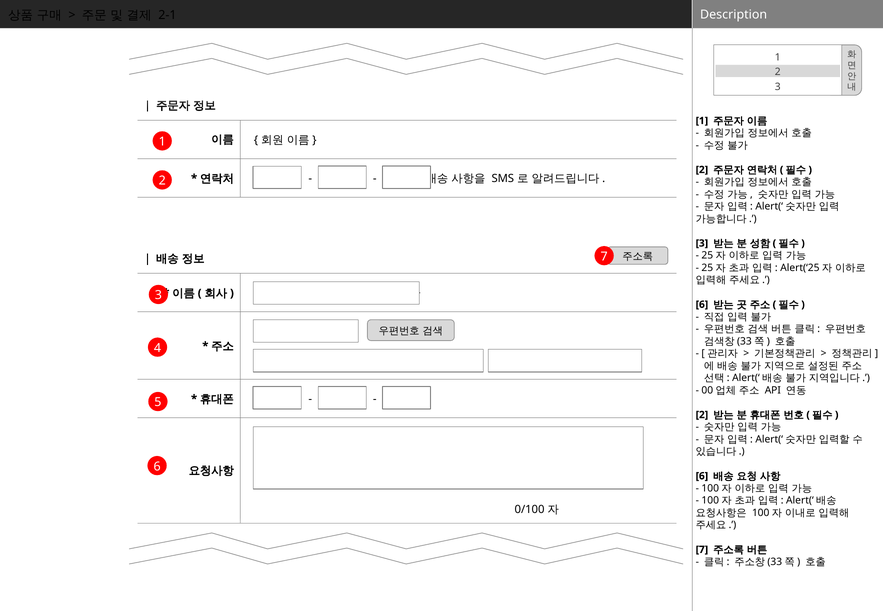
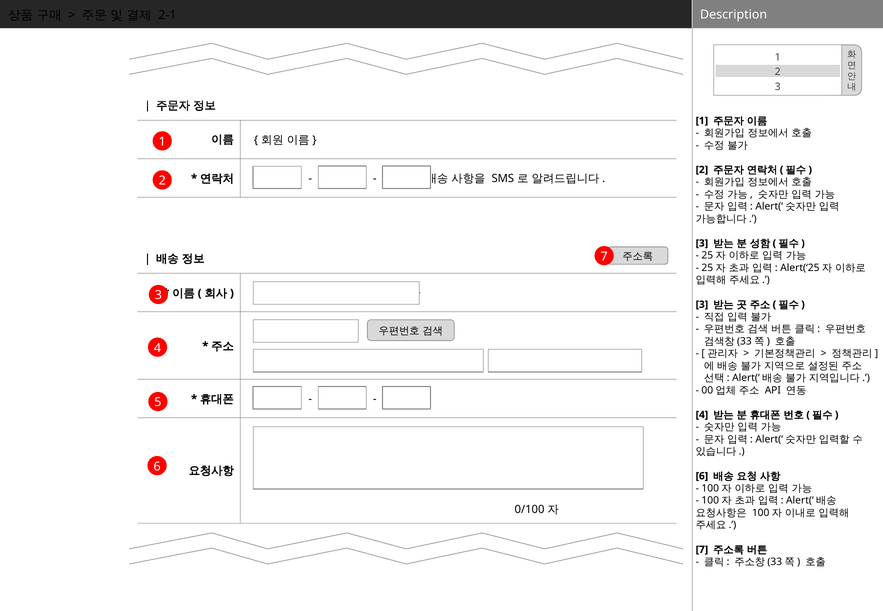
6: 6 -> 3 (702, 305)
2: 2 -> 4 (702, 415)
